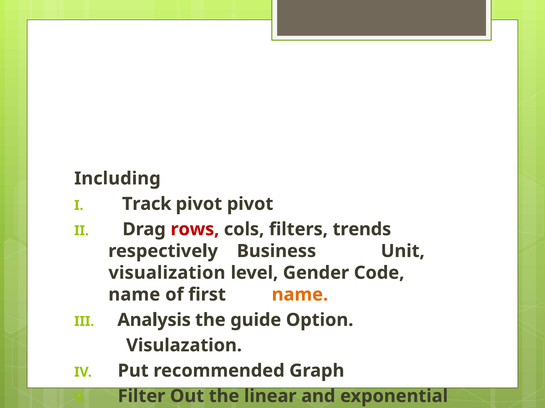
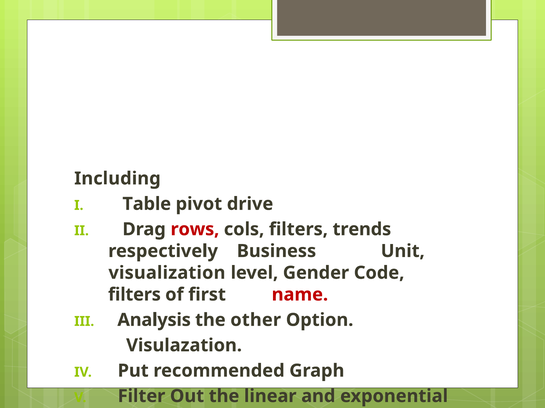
Track: Track -> Table (147, 204)
pivot pivot: pivot -> drive (250, 204)
name: name -> filters (134, 295)
name colour: orange -> red (300, 295)
guide: guide -> other (256, 321)
